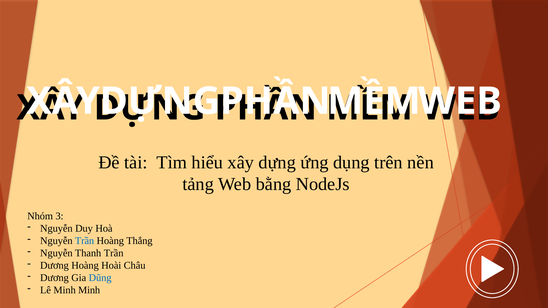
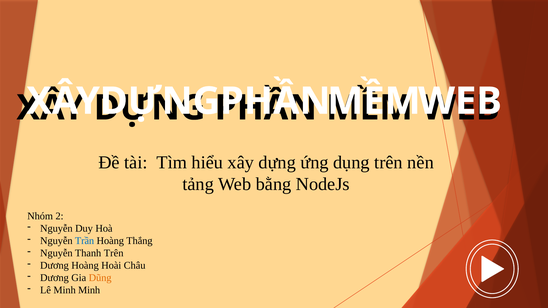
3: 3 -> 2 (59, 216)
Thanh Trần: Trần -> Trên (114, 253)
Dũng colour: blue -> orange (100, 278)
